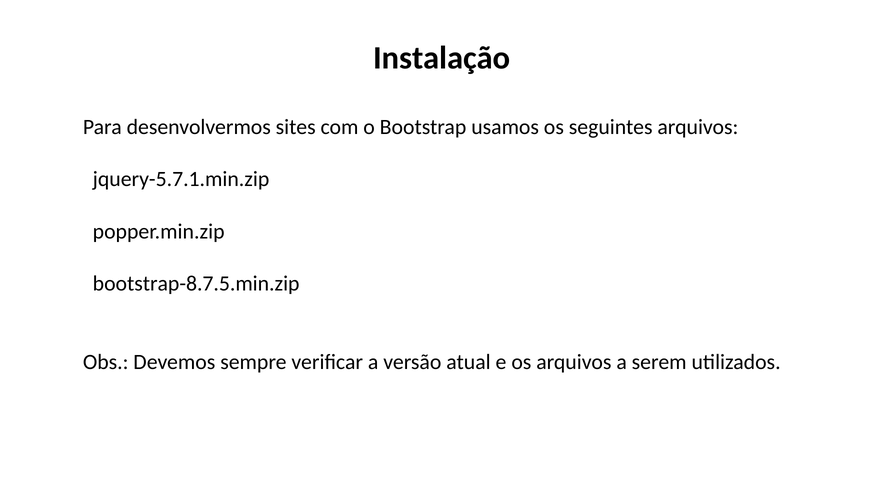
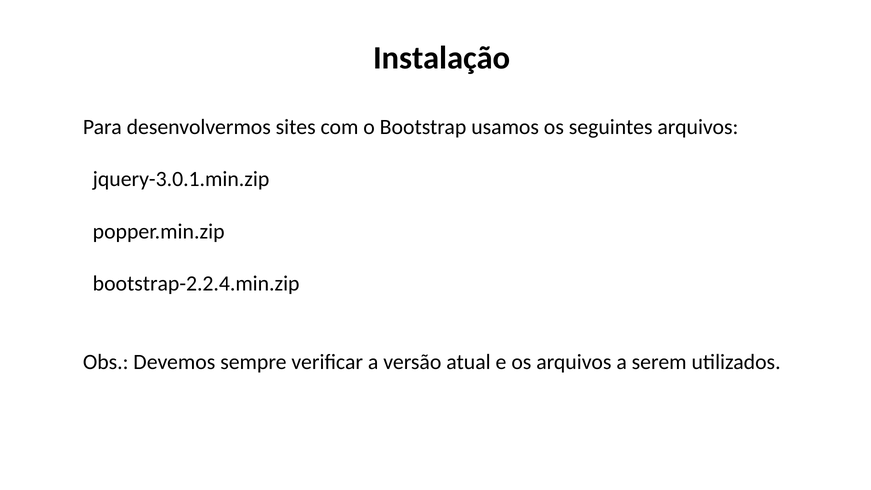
jquery-5.7.1.min.zip: jquery-5.7.1.min.zip -> jquery-3.0.1.min.zip (181, 179)
bootstrap-8.7.5.min.zip: bootstrap-8.7.5.min.zip -> bootstrap-2.2.4.min.zip (196, 284)
